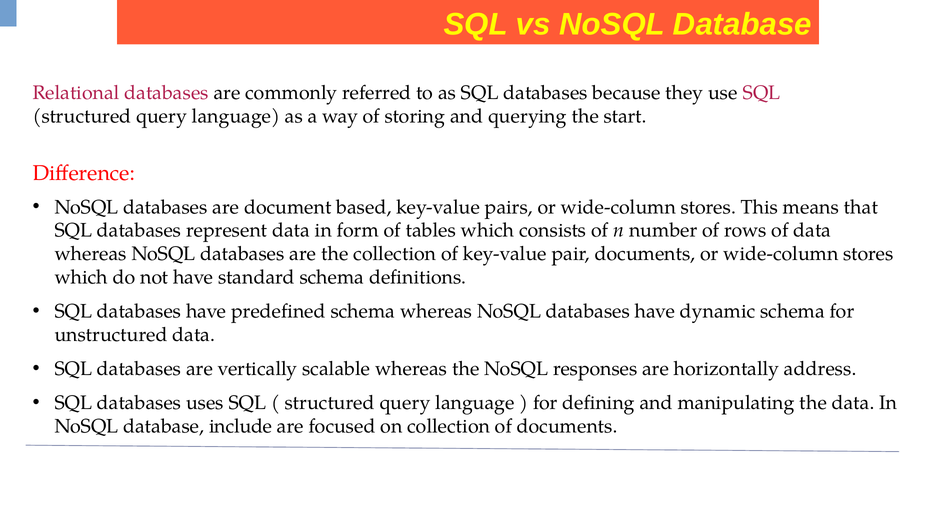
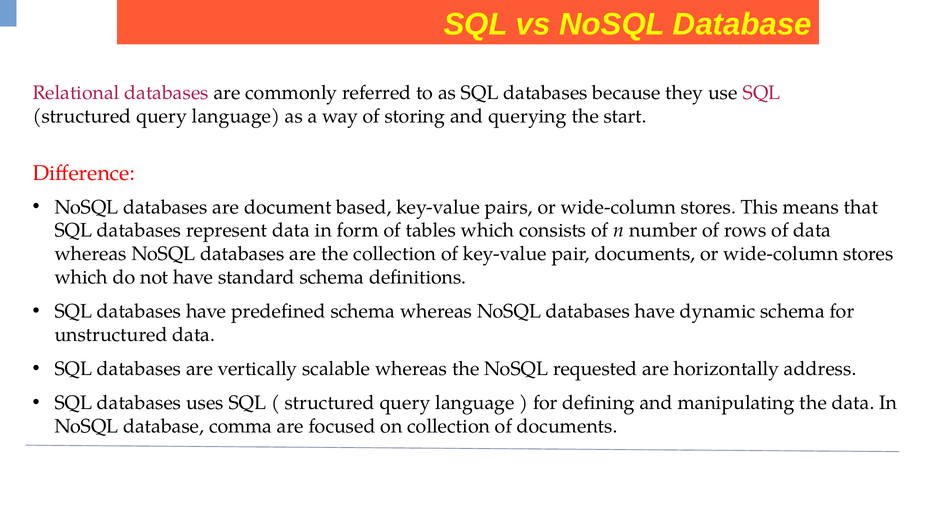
responses: responses -> requested (595, 368)
include: include -> comma (241, 426)
